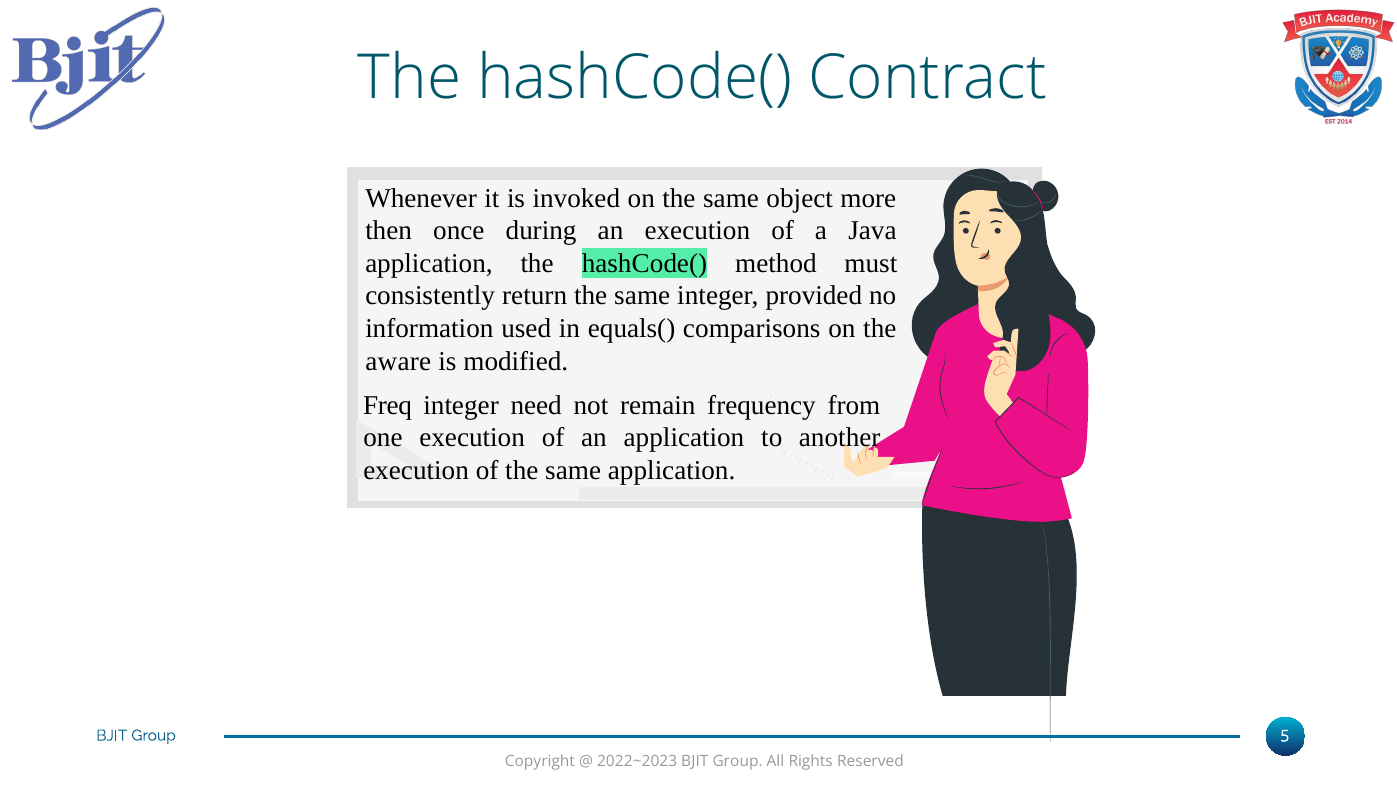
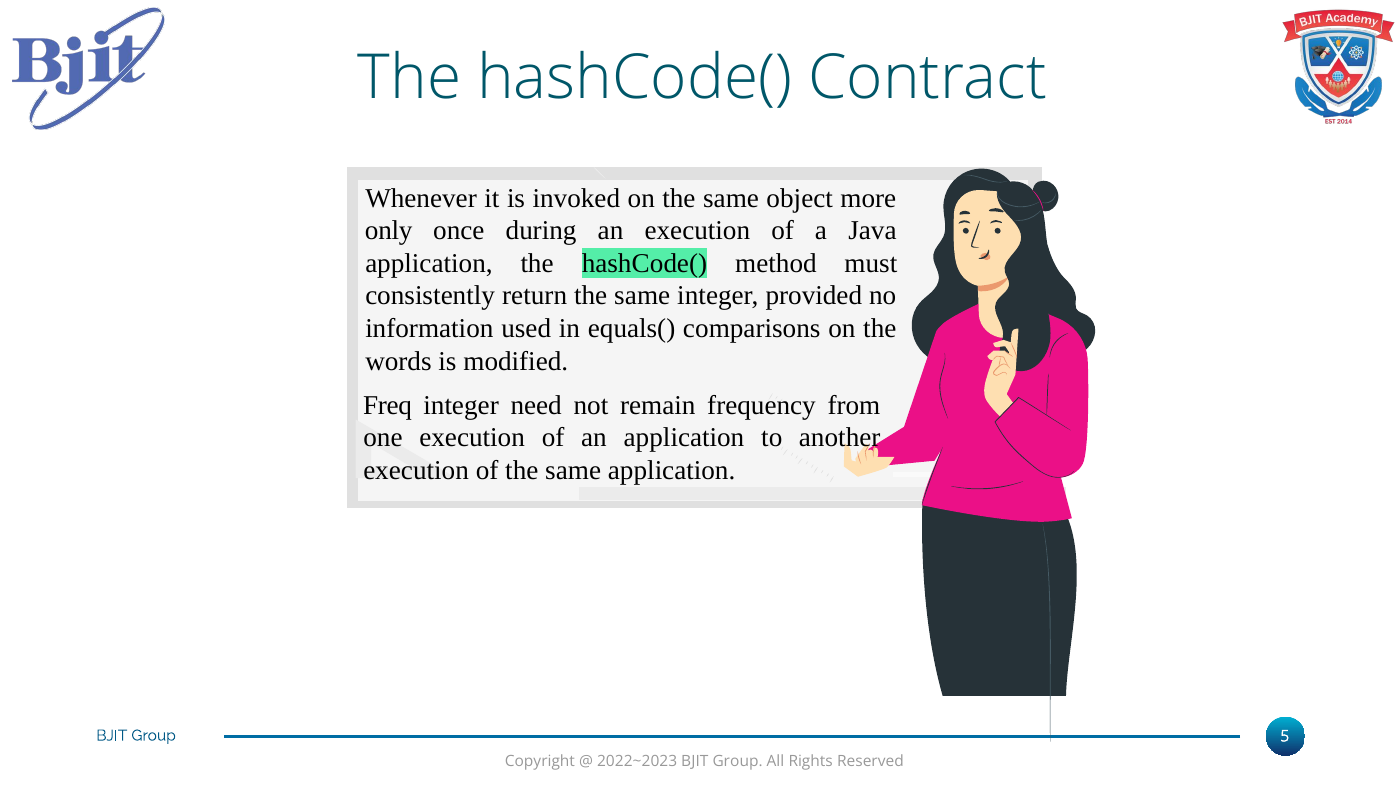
then: then -> only (389, 231)
aware: aware -> words (398, 361)
